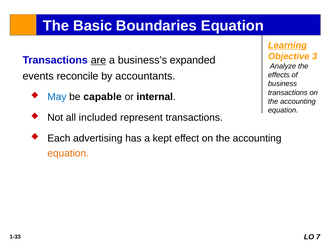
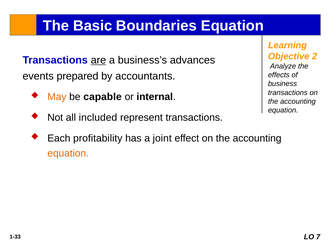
Learning underline: present -> none (287, 45)
3: 3 -> 2 (315, 56)
expanded: expanded -> advances (193, 60)
reconcile: reconcile -> prepared (78, 76)
May colour: blue -> orange (57, 97)
advertising: advertising -> profitability (98, 138)
kept: kept -> joint (162, 138)
